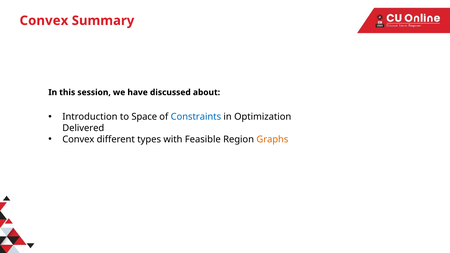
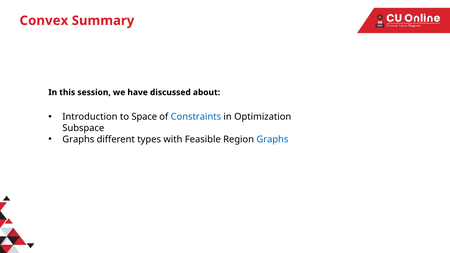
Delivered: Delivered -> Subspace (83, 128)
Convex: Convex -> Graphs (78, 139)
Graphs colour: orange -> blue (272, 139)
